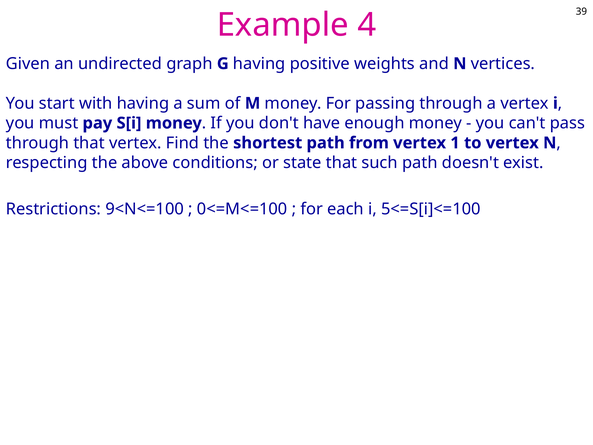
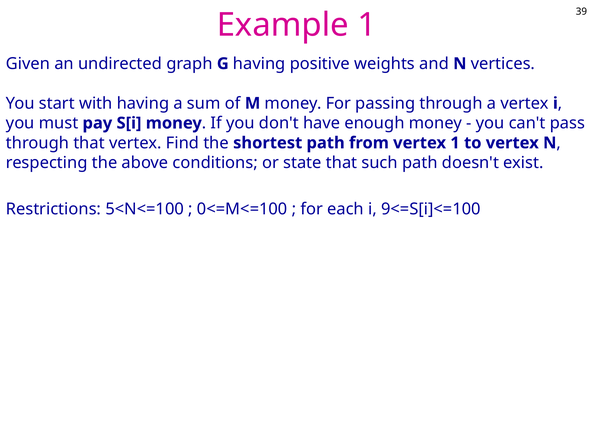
Example 4: 4 -> 1 (367, 25)
9<N<=100: 9<N<=100 -> 5<N<=100 (145, 209)
5<=S[i]<=100: 5<=S[i]<=100 -> 9<=S[i]<=100 (431, 209)
